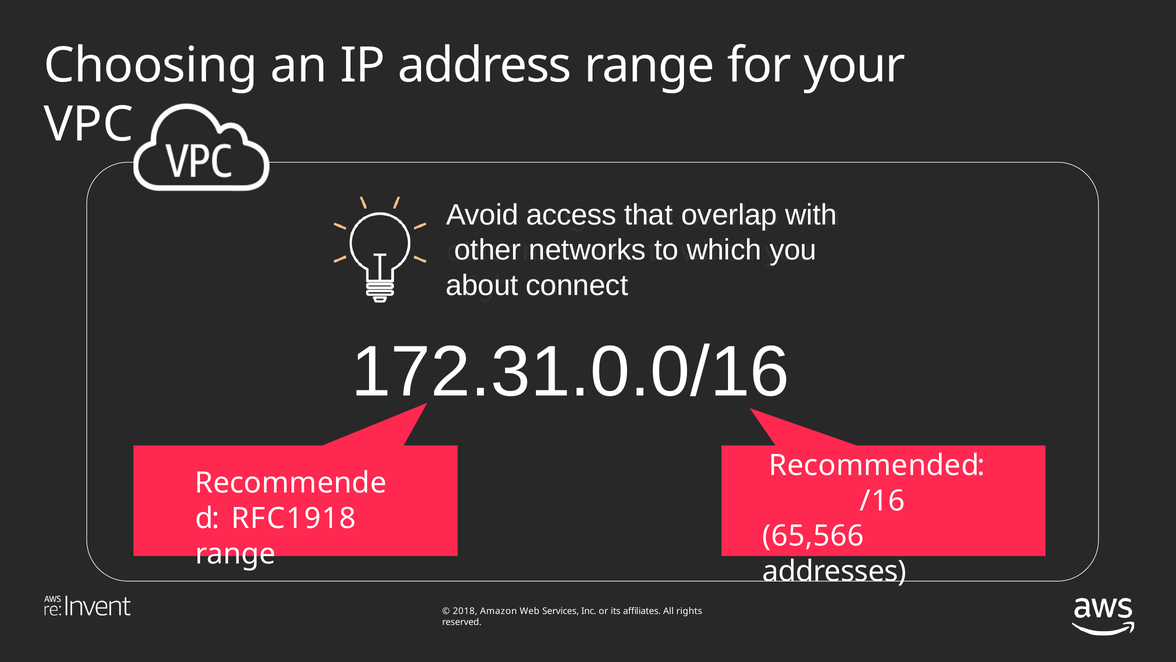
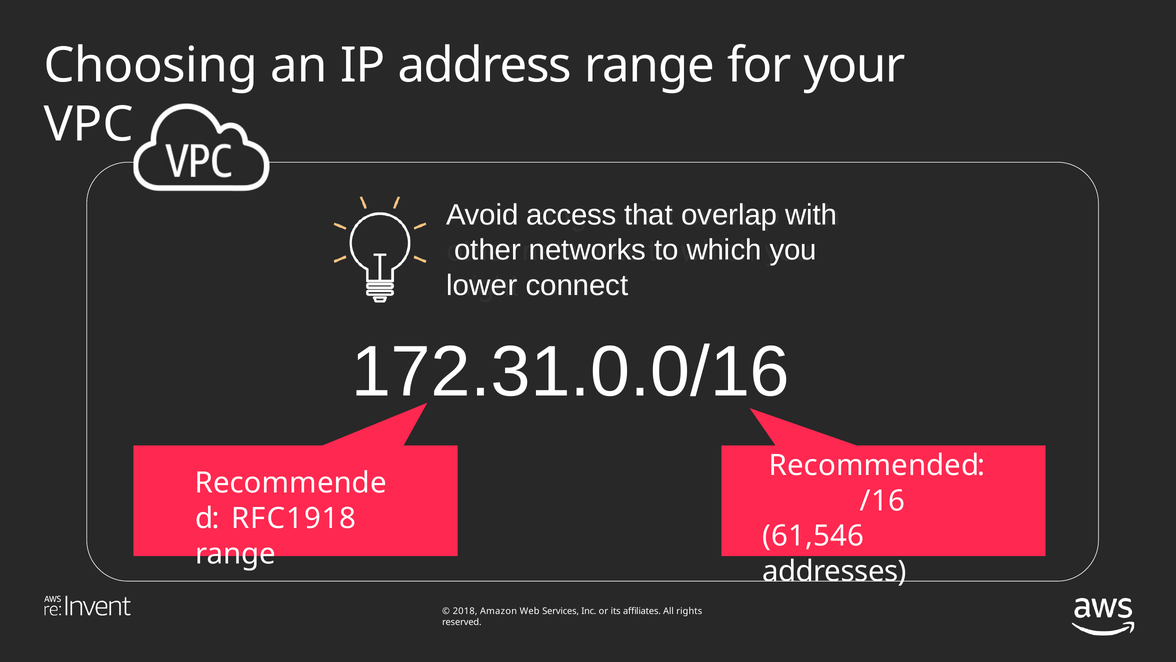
about: about -> lower (482, 285)
65,566: 65,566 -> 61,546 (813, 536)
